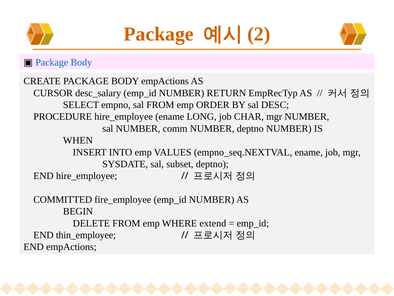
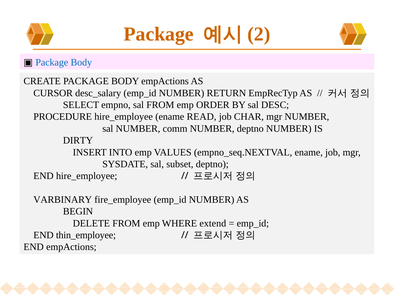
LONG: LONG -> READ (202, 117)
WHEN: WHEN -> DIRTY (78, 140)
COMMITTED: COMMITTED -> VARBINARY (63, 199)
